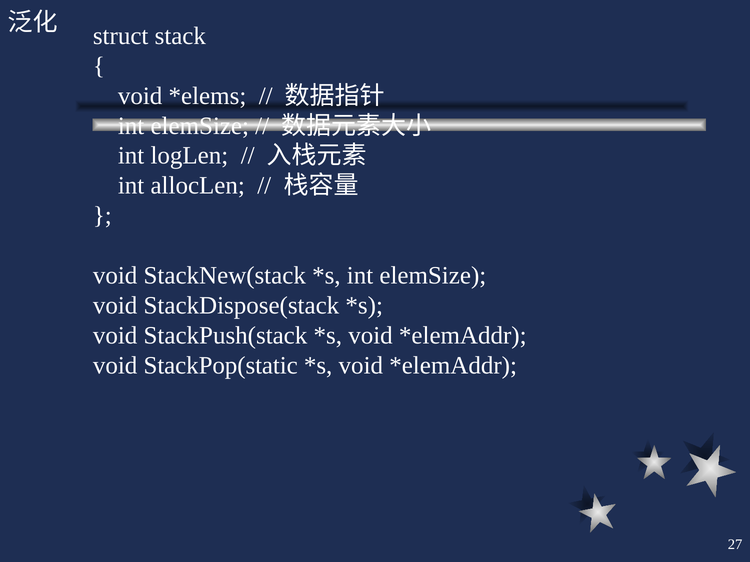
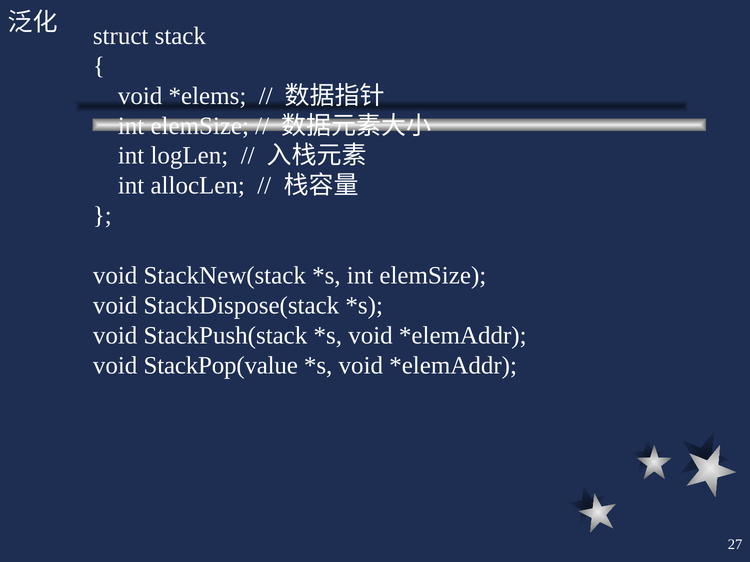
StackPop(static: StackPop(static -> StackPop(value (221, 366)
